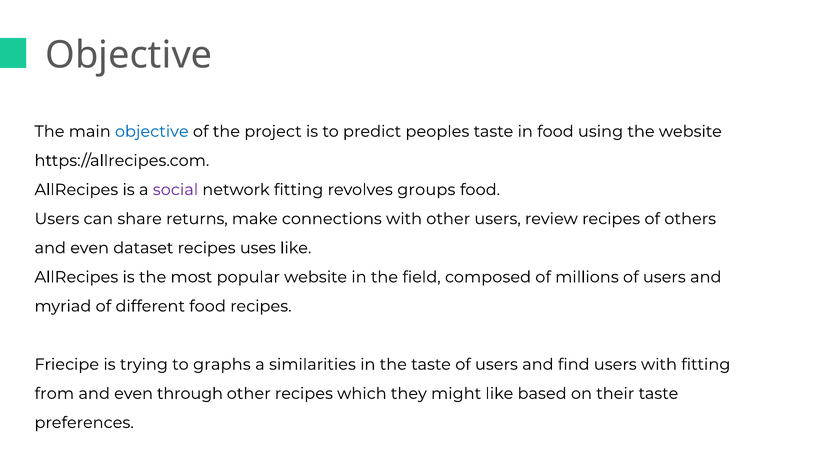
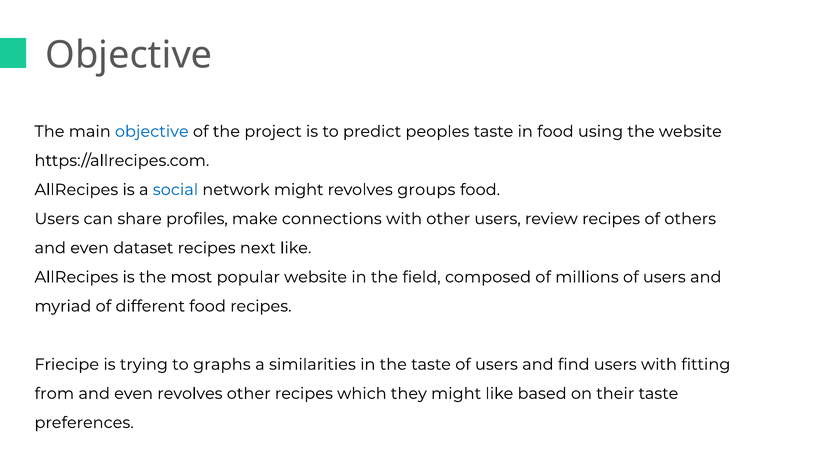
social colour: purple -> blue (175, 189)
network fitting: fitting -> might (299, 189)
returns: returns -> profiles (197, 219)
uses: uses -> next (258, 248)
even through: through -> revolves (190, 393)
